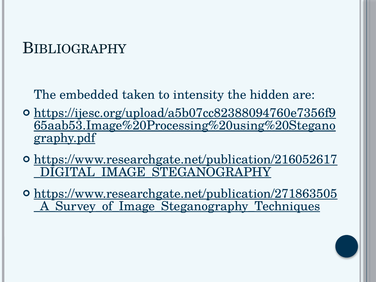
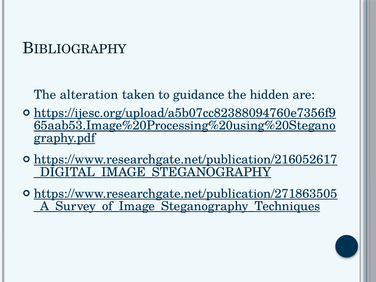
embedded: embedded -> alteration (89, 95)
intensity: intensity -> guidance (199, 95)
